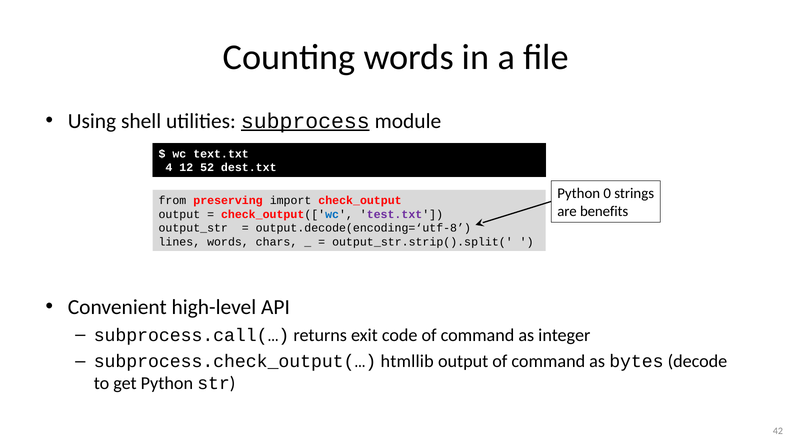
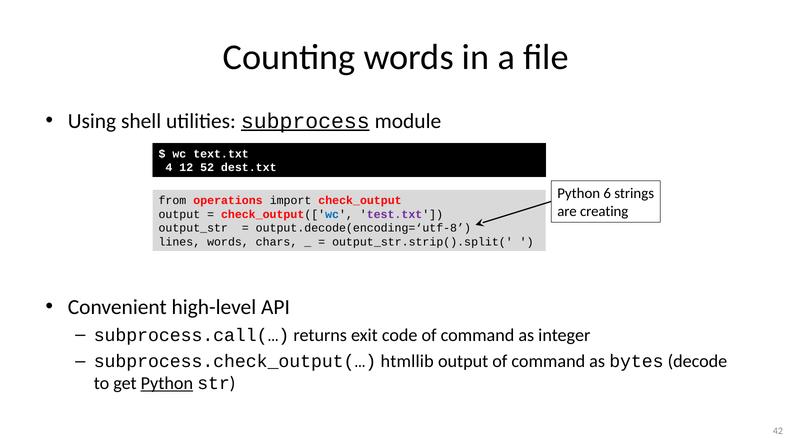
0: 0 -> 6 (607, 194)
preserving: preserving -> operations (228, 201)
benefits: benefits -> creating (604, 212)
Python underline: none -> present (167, 384)
